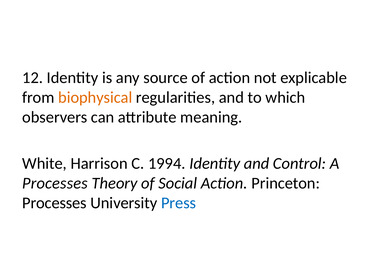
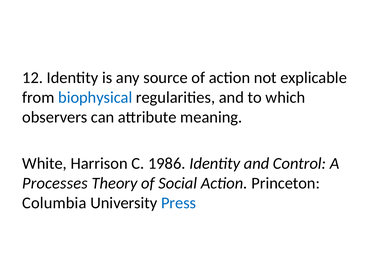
biophysical colour: orange -> blue (95, 97)
1994: 1994 -> 1986 (167, 163)
Processes: Processes -> Columbia (54, 203)
